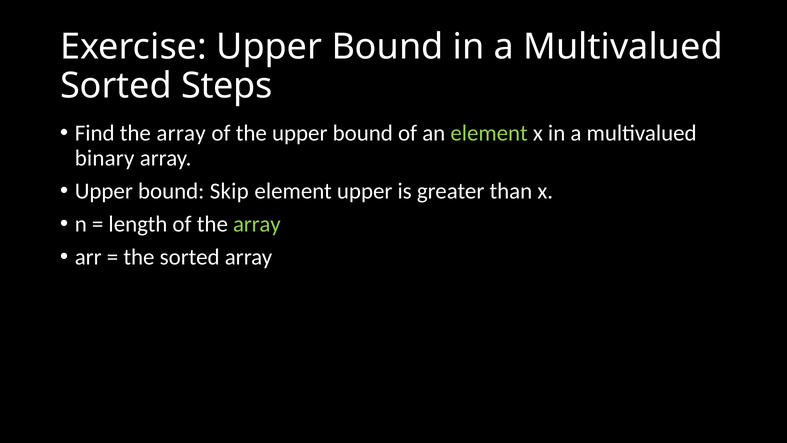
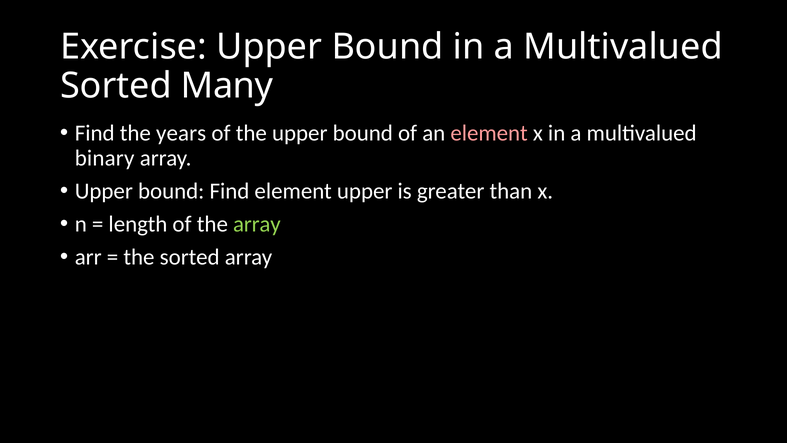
Steps: Steps -> Many (227, 86)
Find the array: array -> years (181, 133)
element colour: light green -> pink (489, 133)
bound Skip: Skip -> Find (229, 191)
